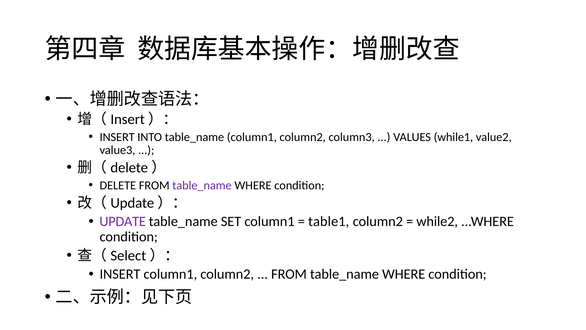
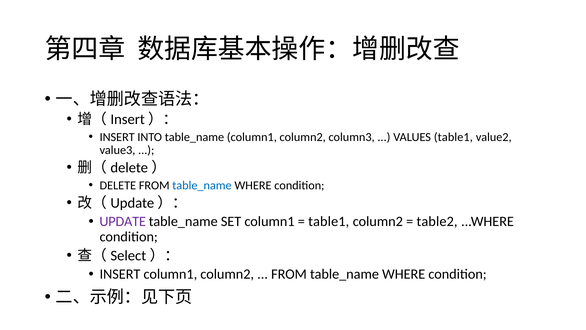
VALUES while1: while1 -> table1 (453, 137)
table_name colour: purple -> blue (202, 185)
while2: while2 -> table2 (437, 221)
